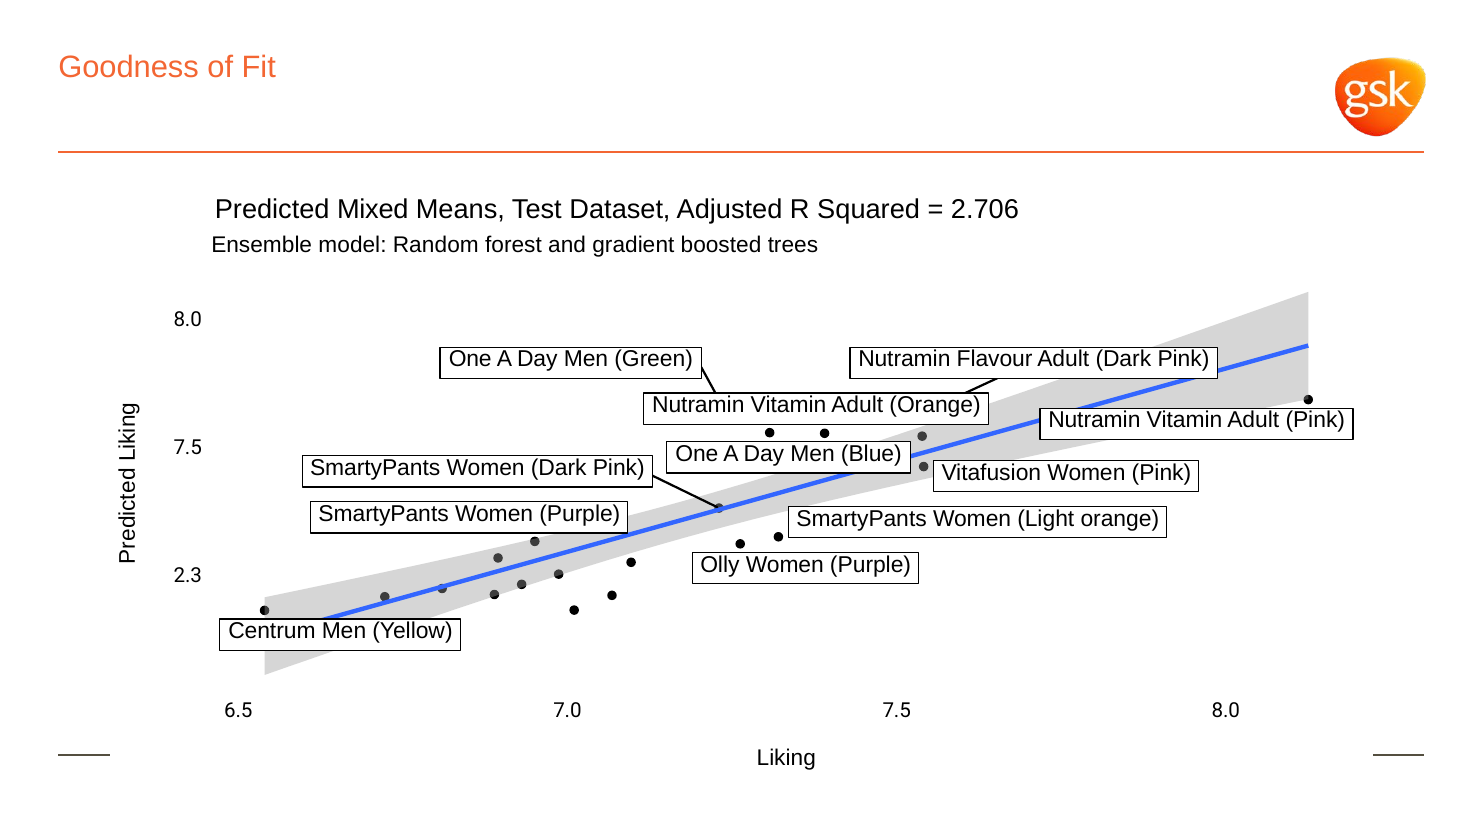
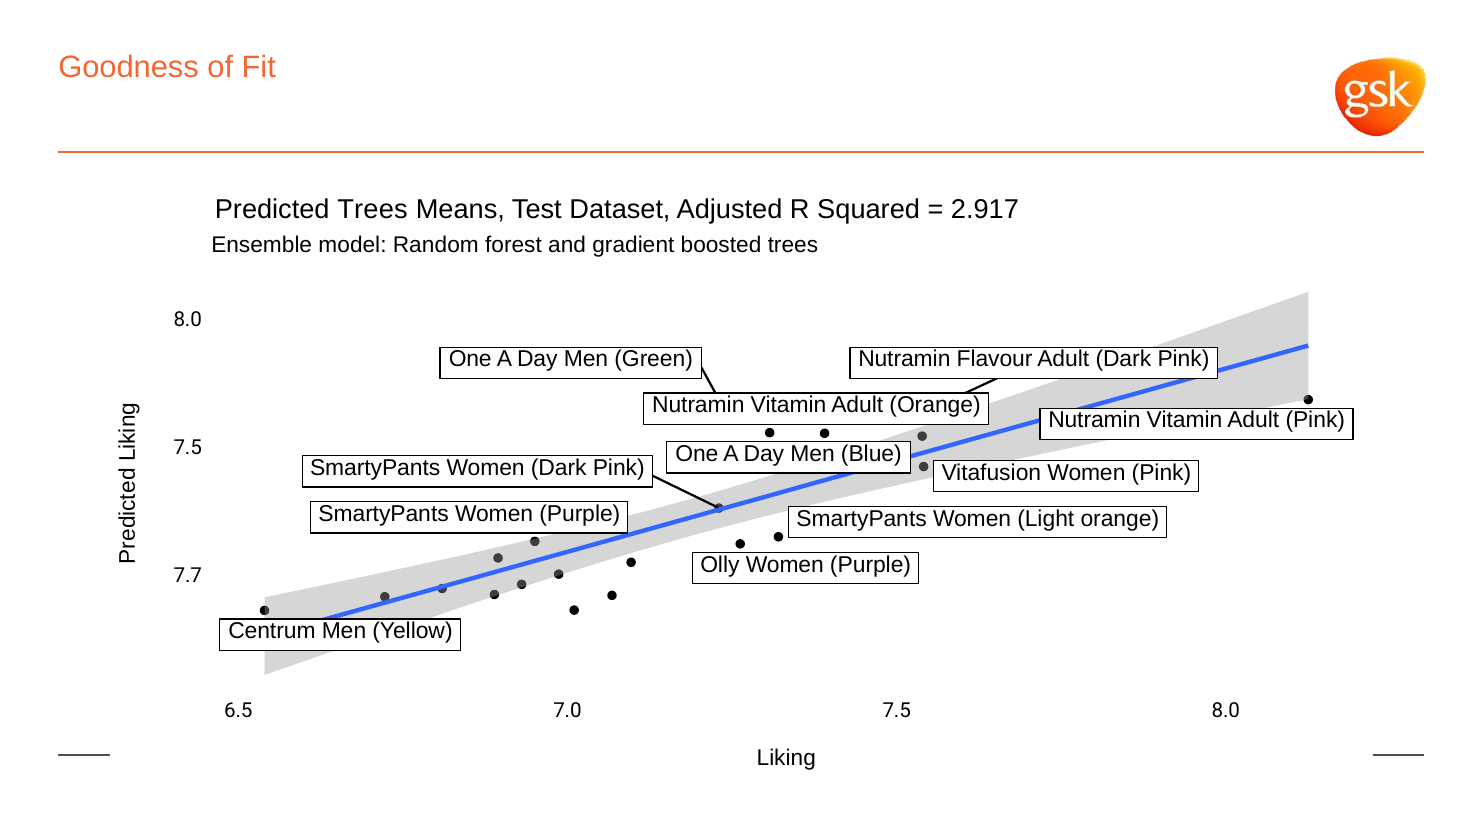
Predicted Mixed: Mixed -> Trees (373, 210)
2.706: 2.706 -> 2.917 (985, 210)
2.3: 2.3 -> 7.7 (188, 575)
